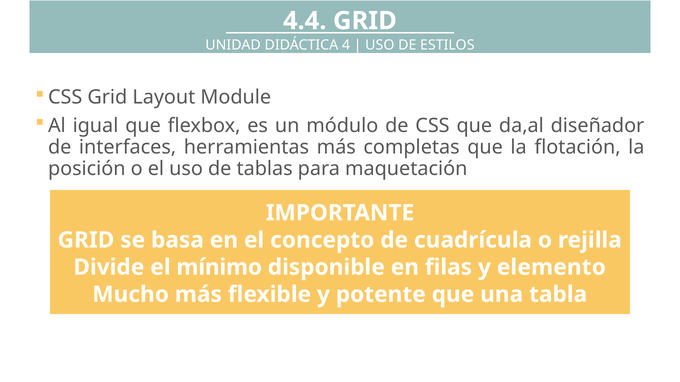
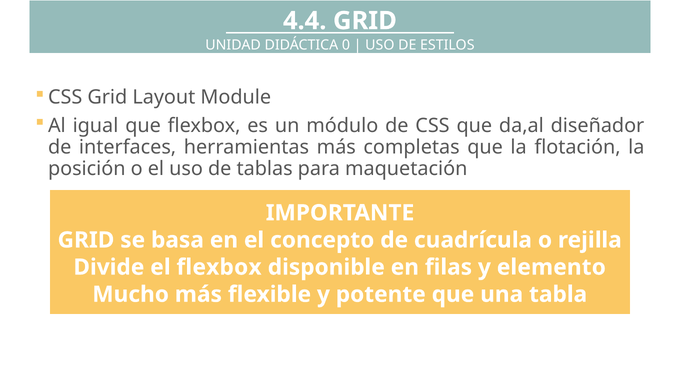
4: 4 -> 0 (346, 45)
el mínimo: mínimo -> flexbox (219, 268)
